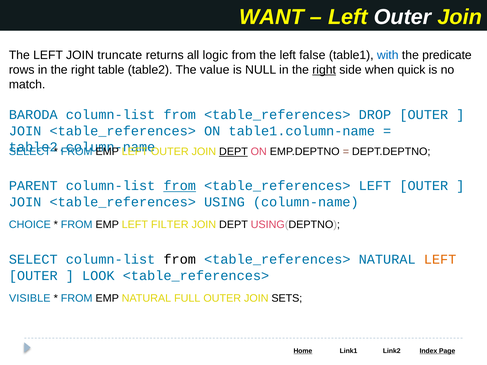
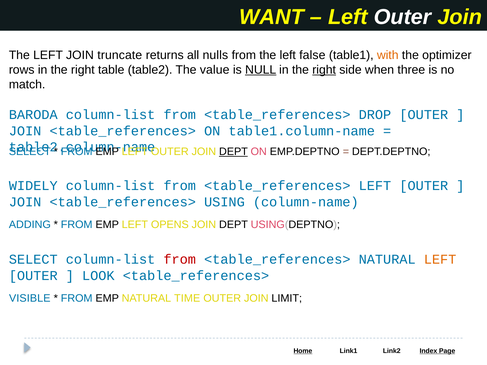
logic: logic -> nulls (215, 55)
with colour: blue -> orange (388, 55)
predicate: predicate -> optimizer (447, 55)
NULL underline: none -> present (261, 70)
quick: quick -> three (411, 70)
PARENT: PARENT -> WIDELY (33, 186)
from underline: present -> none (180, 186)
CHOICE: CHOICE -> ADDING (30, 225)
FILTER: FILTER -> OPENS (170, 225)
from colour: black -> red (180, 260)
FULL: FULL -> TIME (187, 298)
SETS: SETS -> LIMIT (287, 298)
